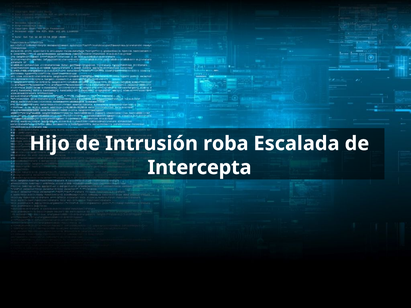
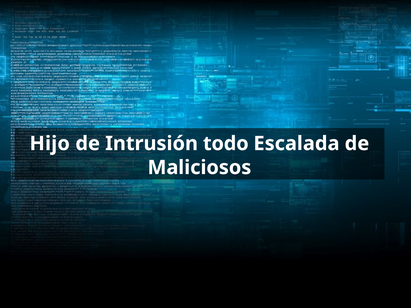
roba: roba -> todo (226, 144)
Intercepta: Intercepta -> Maliciosos (199, 168)
